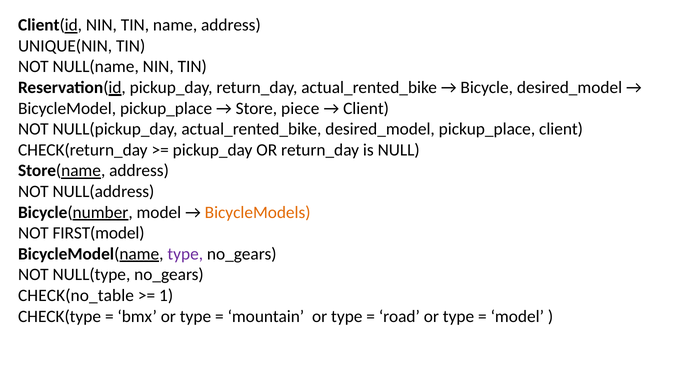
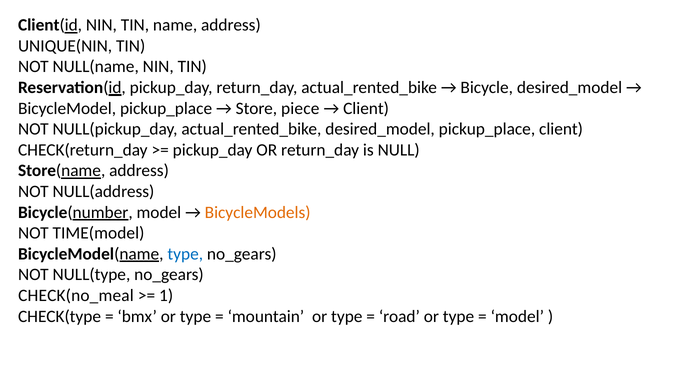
FIRST(model: FIRST(model -> TIME(model (98, 233)
type colour: purple -> blue (185, 254)
CHECK(no_table: CHECK(no_table -> CHECK(no_meal (76, 295)
